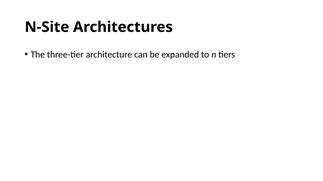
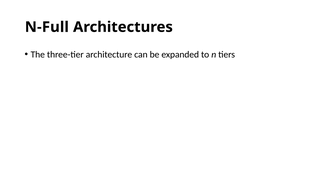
N-Site: N-Site -> N-Full (47, 27)
